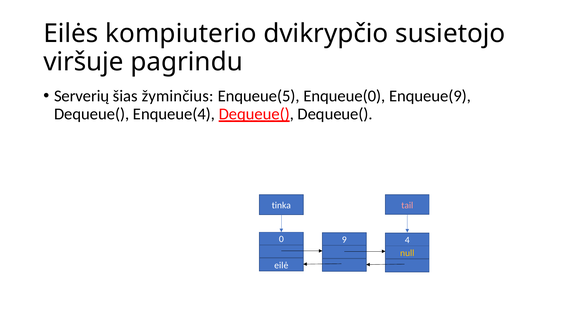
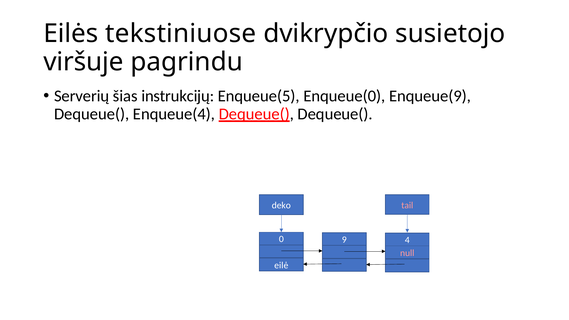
kompiuterio: kompiuterio -> tekstiniuose (181, 34)
žyminčius: žyminčius -> instrukcijų (178, 96)
tinka: tinka -> deko (281, 205)
null colour: yellow -> pink (407, 253)
